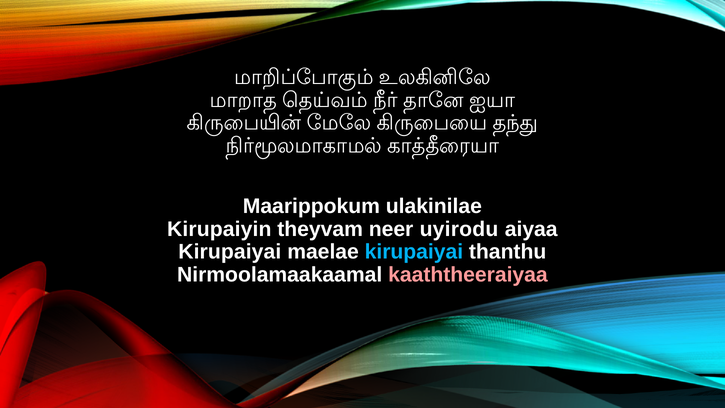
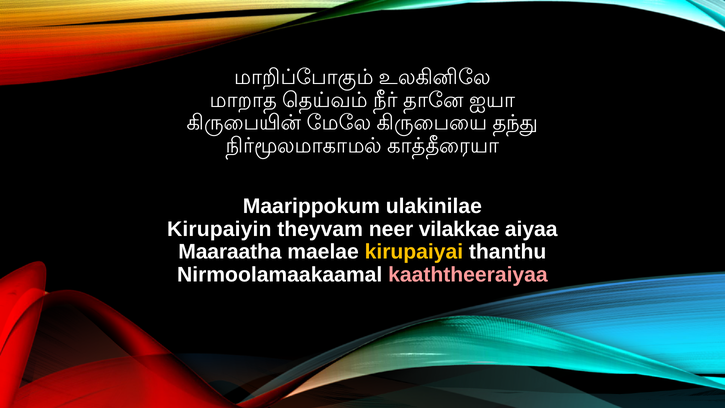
uyirodu: uyirodu -> vilakkae (459, 229)
Kirupaiyai: Kirupaiyai -> Maaraatha (230, 252)
kirupaiyai colour: light blue -> yellow (414, 252)
